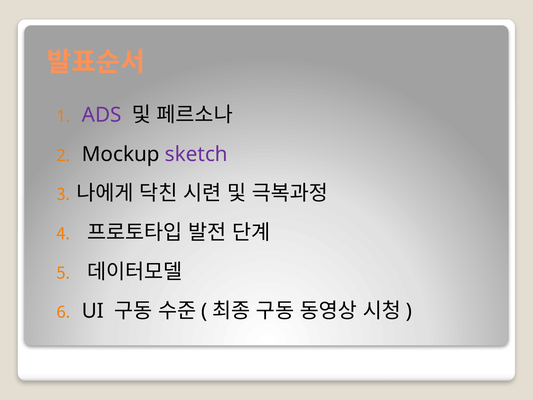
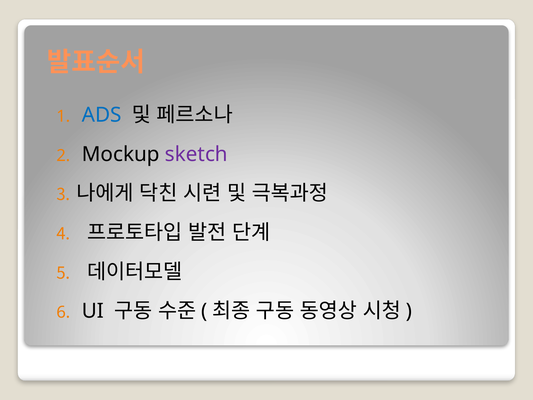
ADS colour: purple -> blue (102, 115)
